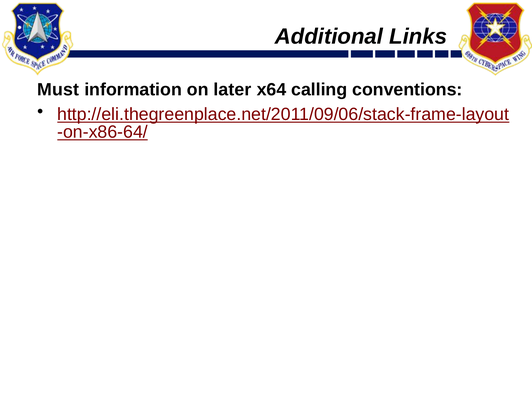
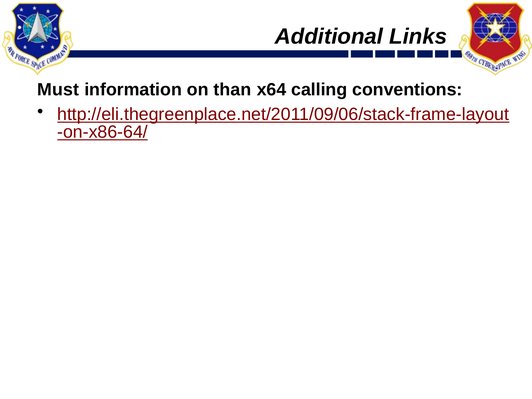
later: later -> than (232, 90)
